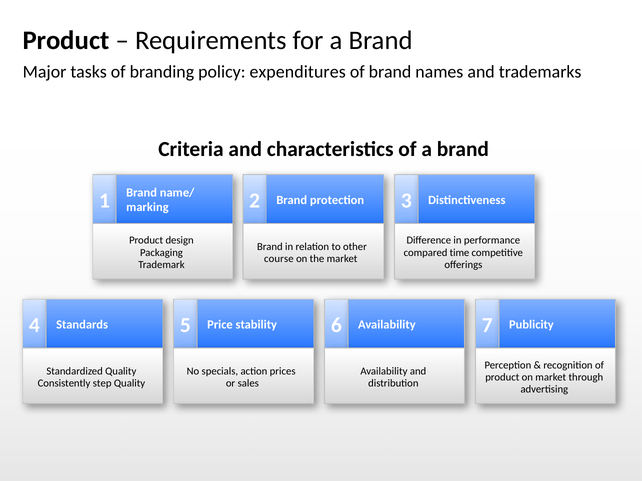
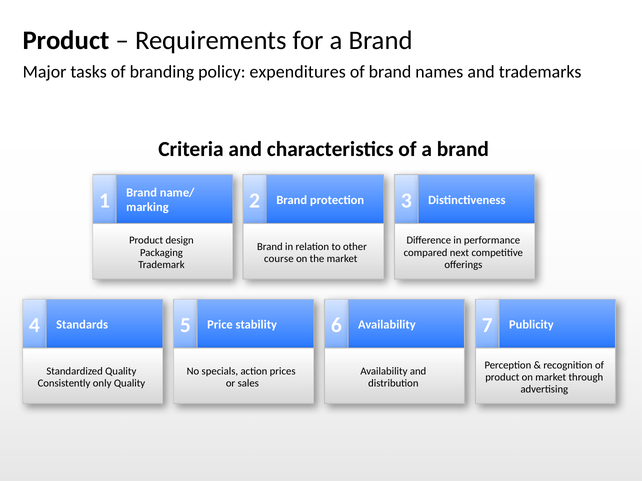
time: time -> next (459, 253)
step: step -> only (102, 384)
